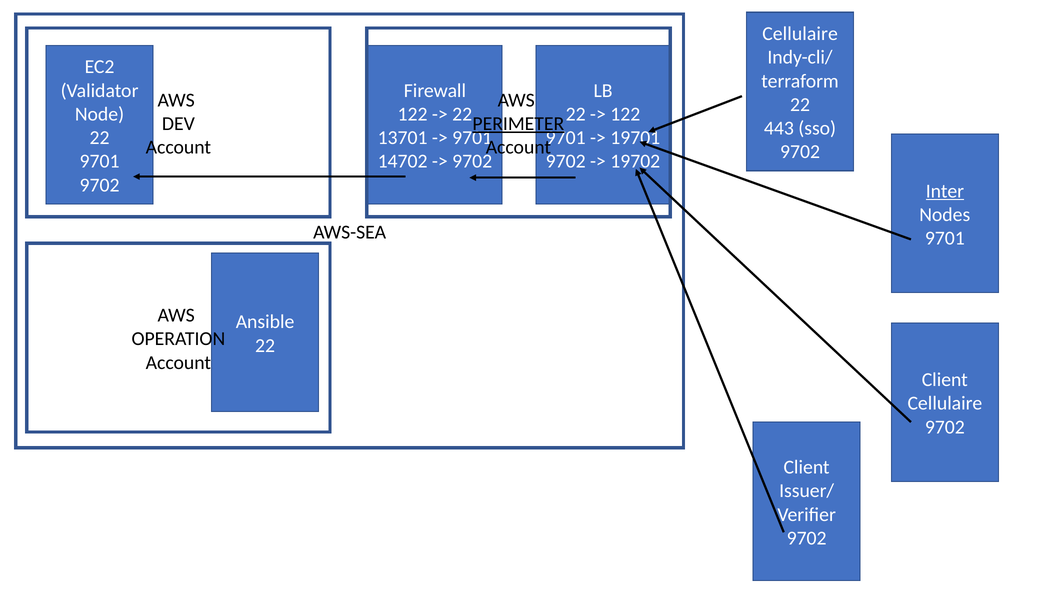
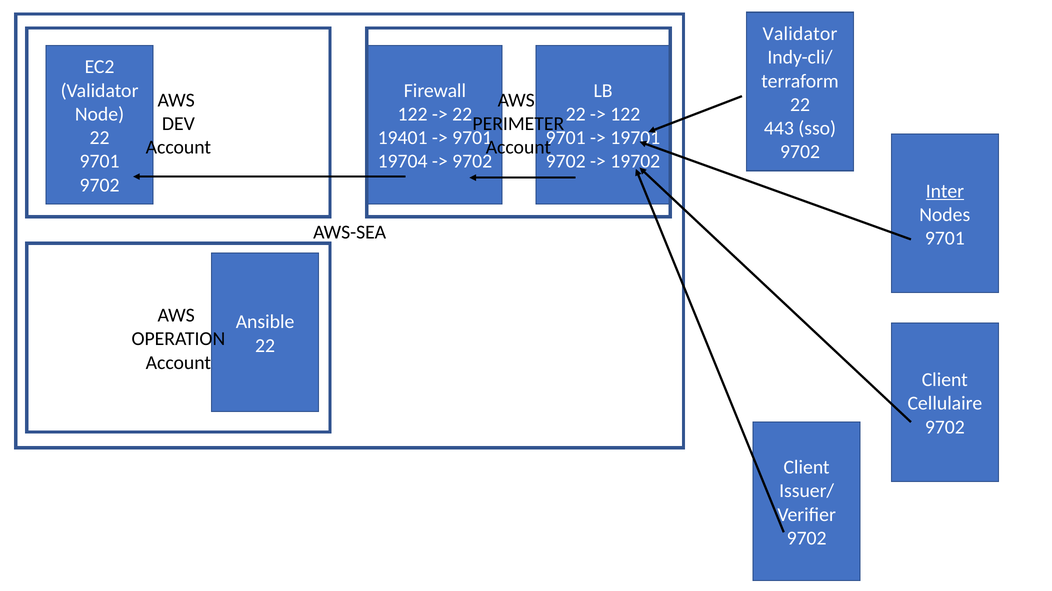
Cellulaire: Cellulaire -> Validator (800, 34)
PERIMETER underline: present -> none (518, 124)
13701: 13701 -> 19401 (403, 138)
14702: 14702 -> 19704 (403, 162)
